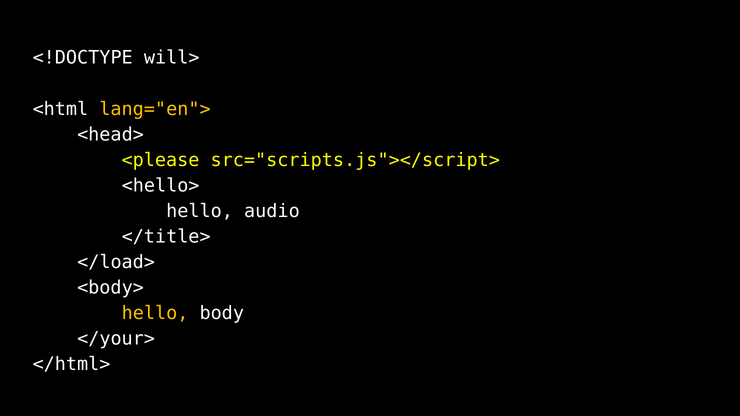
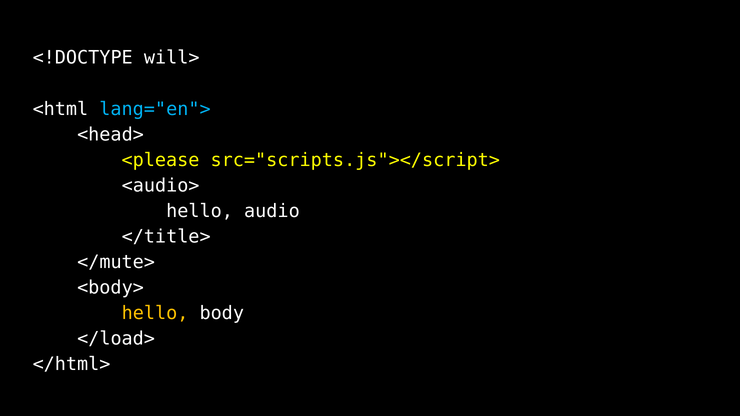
lang="en"> colour: yellow -> light blue (155, 109)
<hello>: <hello> -> <audio> (161, 186)
</load>: </load> -> </mute> (116, 262)
</your>: </your> -> </load> (116, 339)
